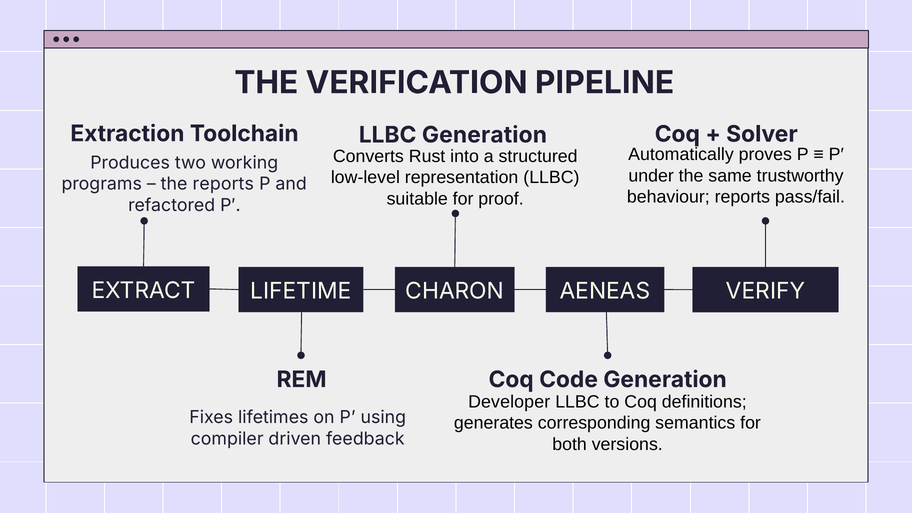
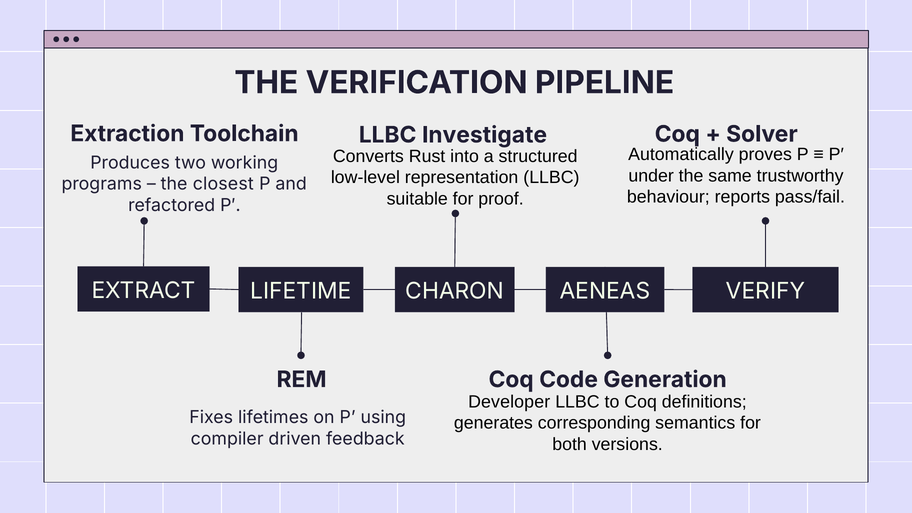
LLBC Generation: Generation -> Investigate (484, 135)
the reports: reports -> closest (223, 184)
